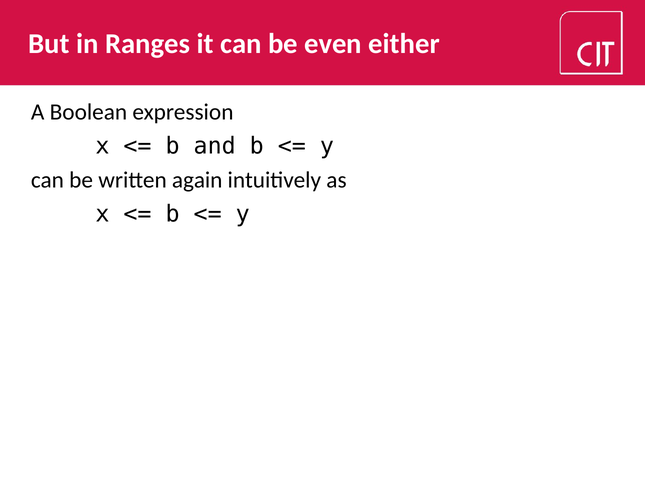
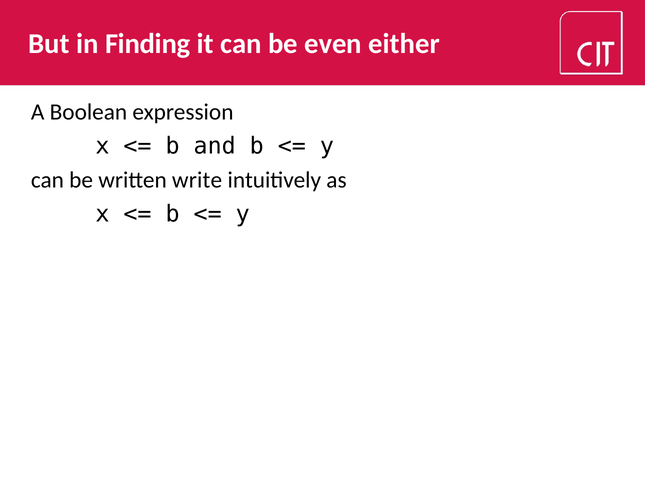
Ranges: Ranges -> Finding (148, 44)
again: again -> write (197, 180)
